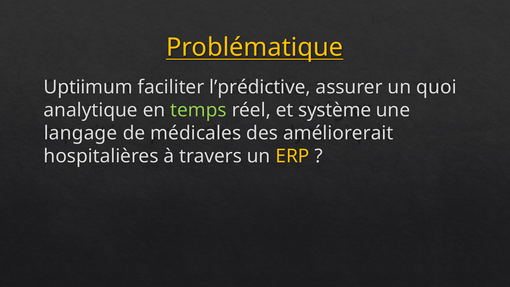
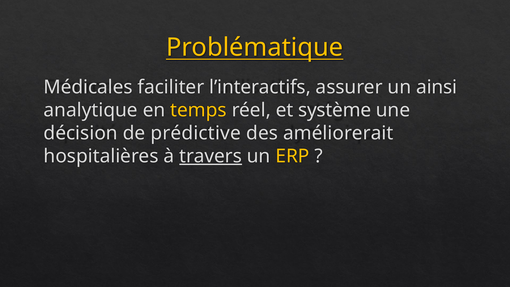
Uptiimum: Uptiimum -> Médicales (88, 87)
l’prédictive: l’prédictive -> l’interactifs (260, 87)
quoi: quoi -> ainsi (437, 87)
temps colour: light green -> yellow (198, 110)
langage: langage -> décision (81, 133)
médicales: médicales -> prédictive (196, 133)
travers underline: none -> present (211, 156)
